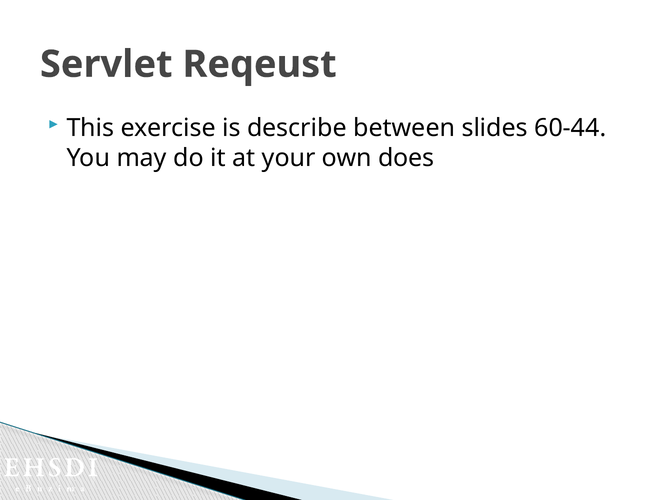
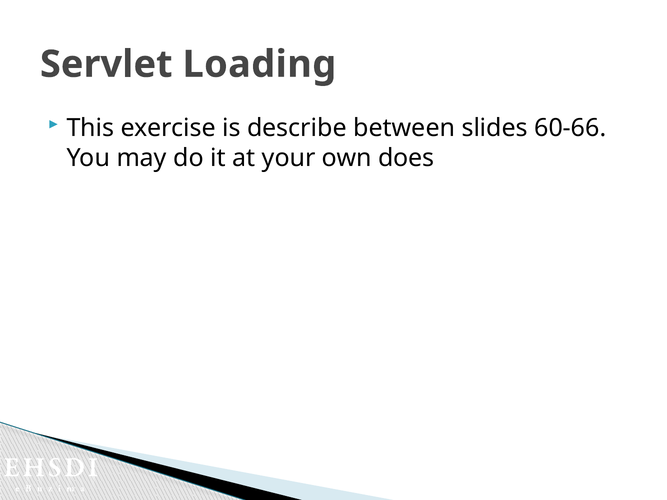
Reqeust: Reqeust -> Loading (259, 64)
60-44: 60-44 -> 60-66 (570, 128)
